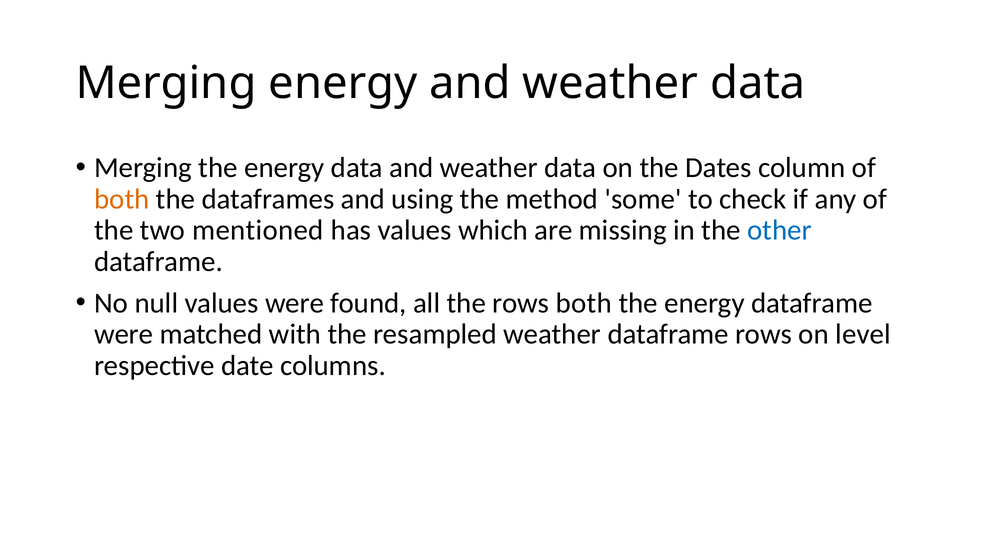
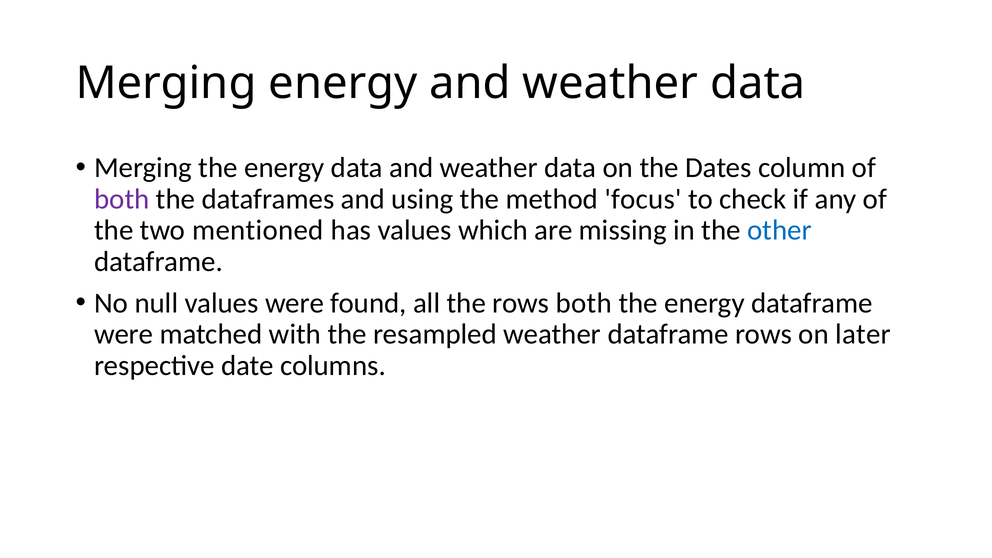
both colour: orange -> purple (122, 199)
some: some -> focus (643, 199)
level: level -> later (863, 334)
